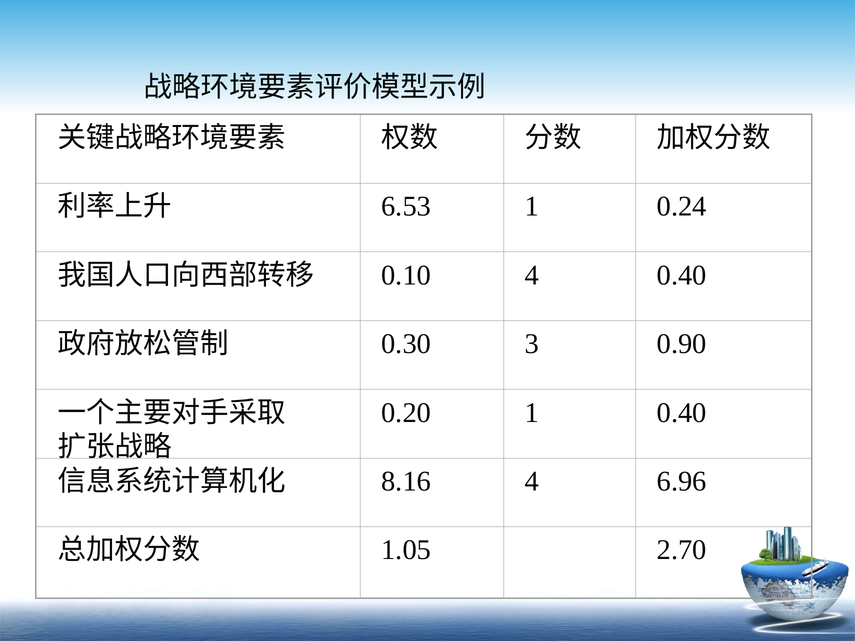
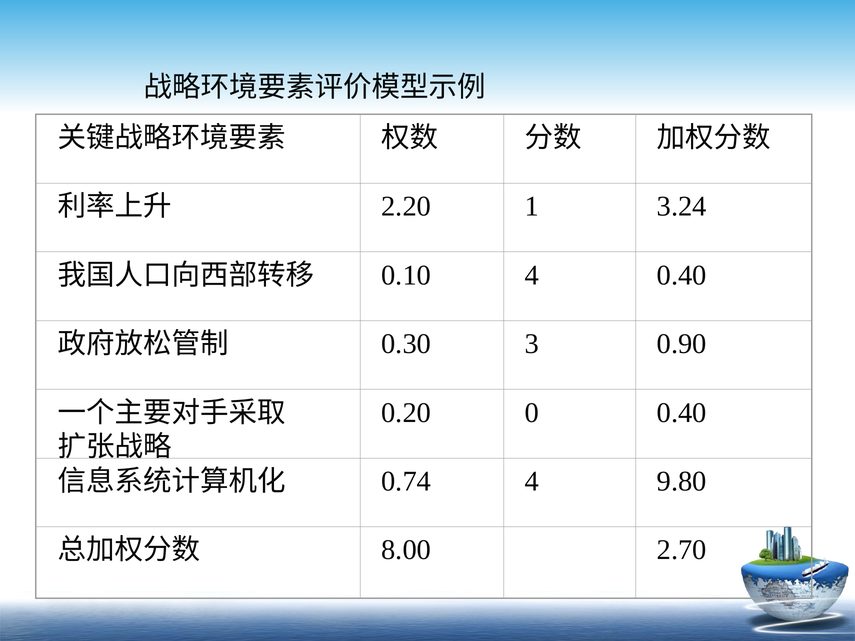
6.53: 6.53 -> 2.20 (406, 207)
0.24: 0.24 -> 3.24 (682, 207)
0.20 1: 1 -> 0 (532, 413)
8.16: 8.16 -> 0.74 (406, 482)
6.96: 6.96 -> 9.80 (682, 482)
1.05: 1.05 -> 8.00 (406, 550)
